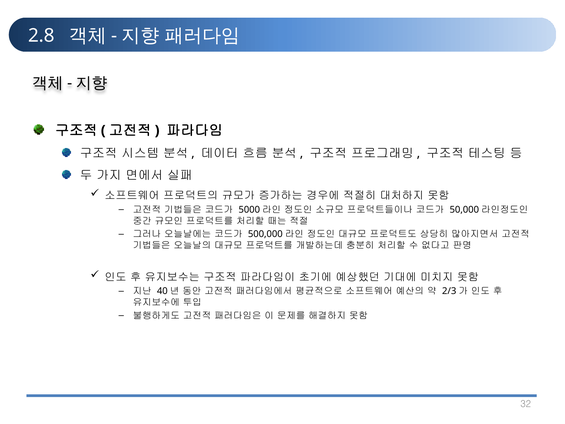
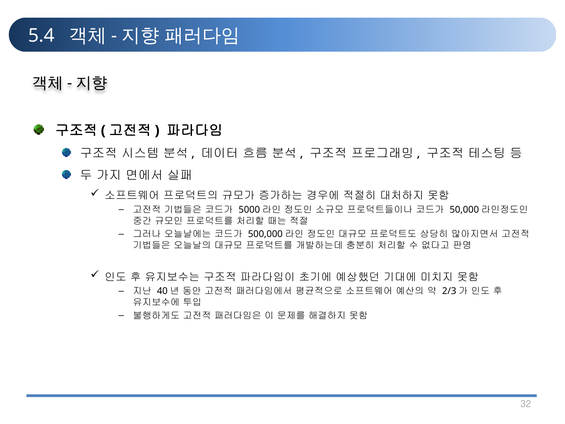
2.8: 2.8 -> 5.4 (41, 36)
